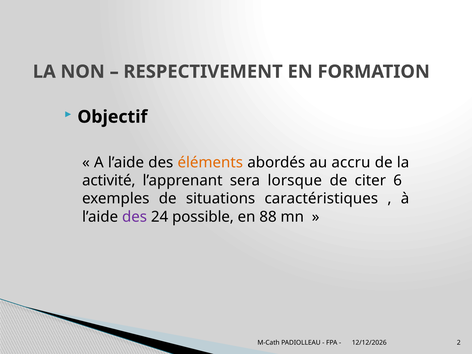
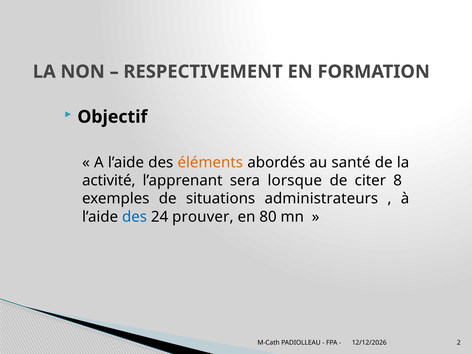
accru: accru -> santé (351, 162)
6: 6 -> 8 (398, 181)
caractéristiques: caractéristiques -> administrateurs (321, 199)
des colour: purple -> blue (135, 217)
possible: possible -> prouver (203, 217)
88: 88 -> 80 (268, 217)
